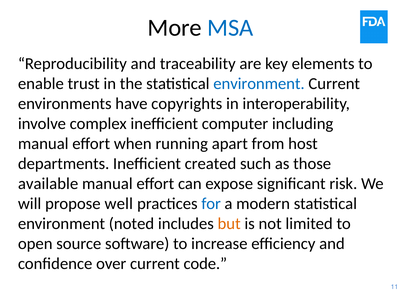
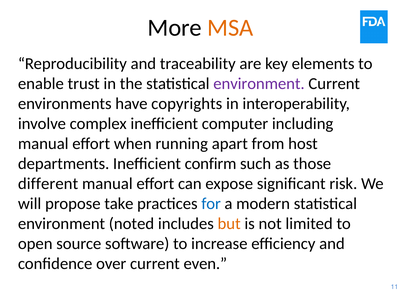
MSA colour: blue -> orange (230, 28)
environment colour: blue -> purple (259, 84)
created: created -> confirm (211, 164)
available: available -> different (48, 184)
well: well -> take (119, 204)
code: code -> even (205, 264)
